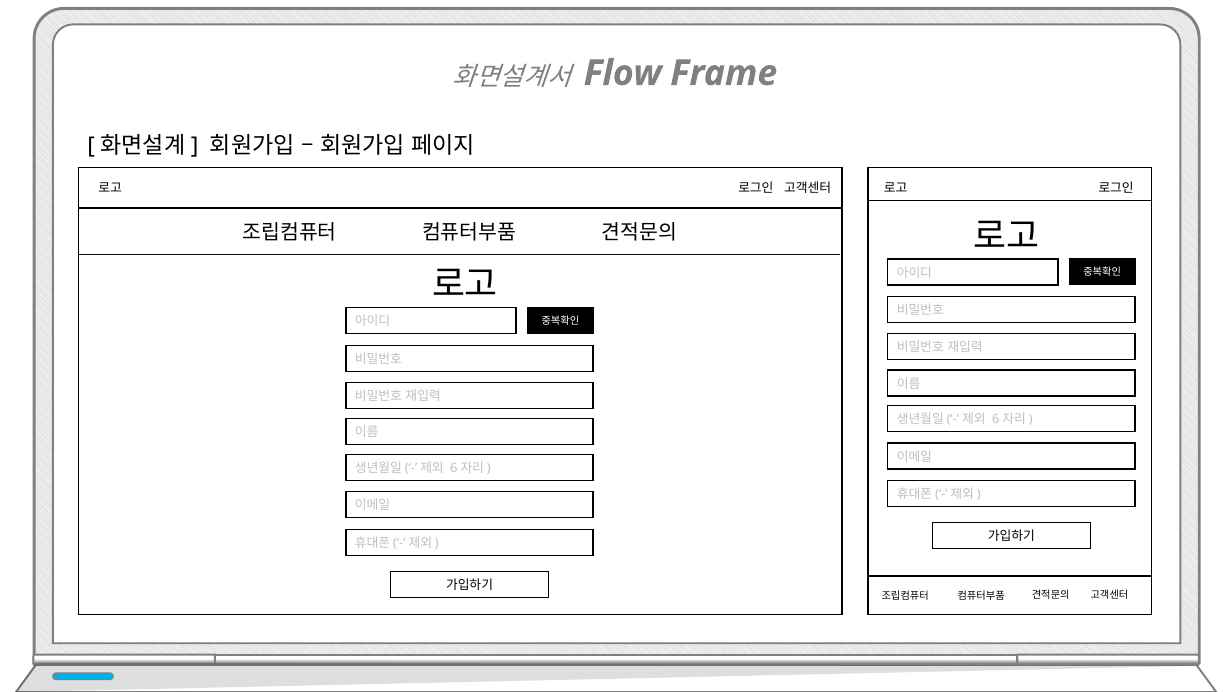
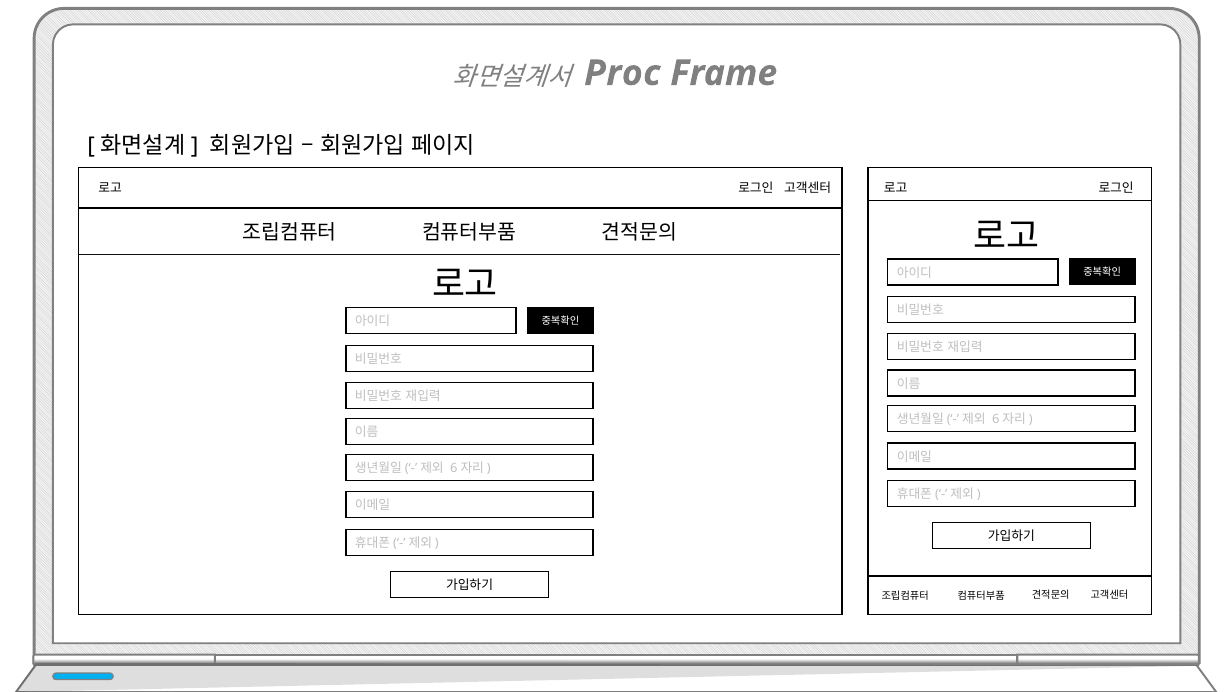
Flow: Flow -> Proc (622, 73)
